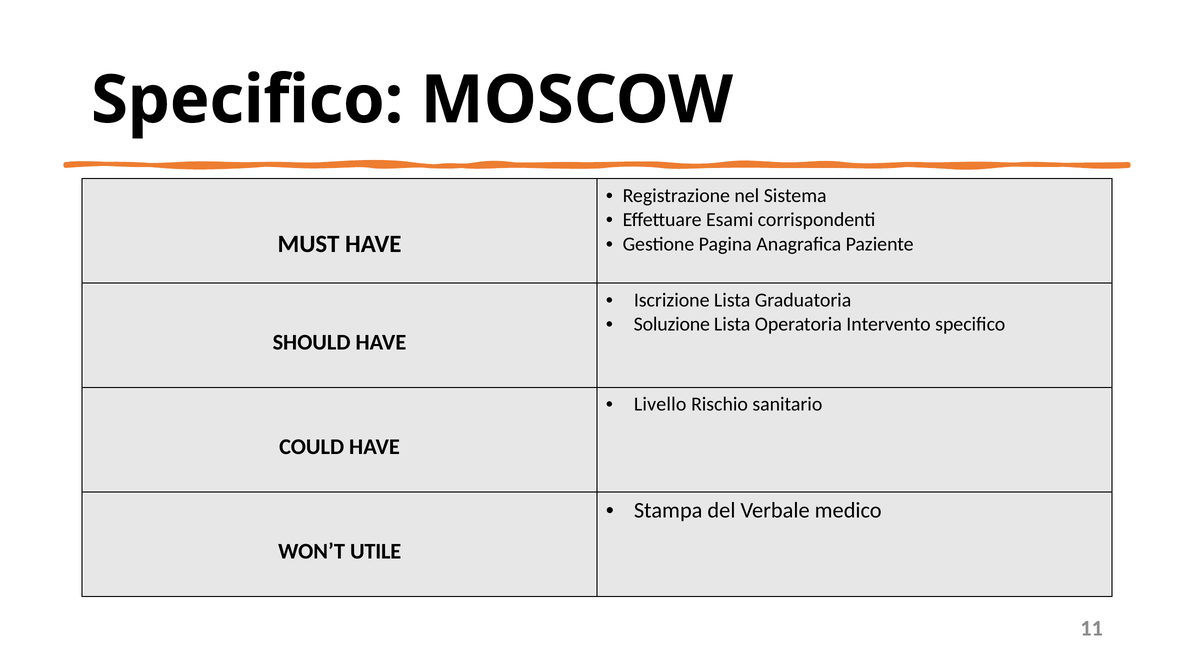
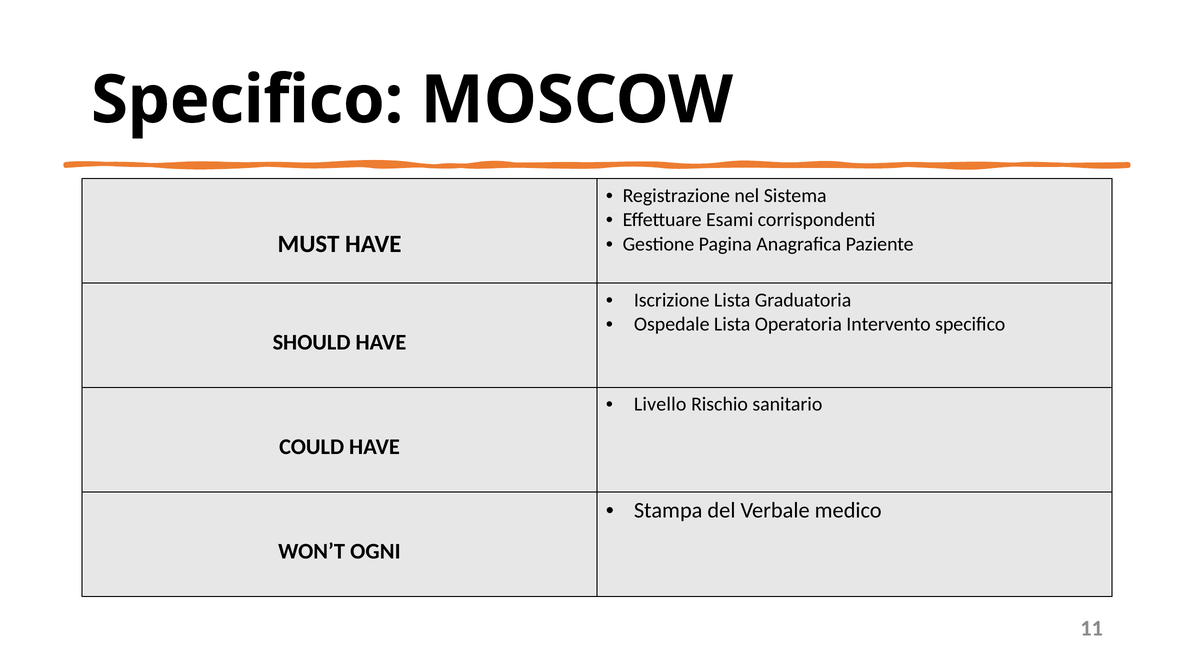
Soluzione: Soluzione -> Ospedale (672, 325)
UTILE: UTILE -> OGNI (375, 552)
